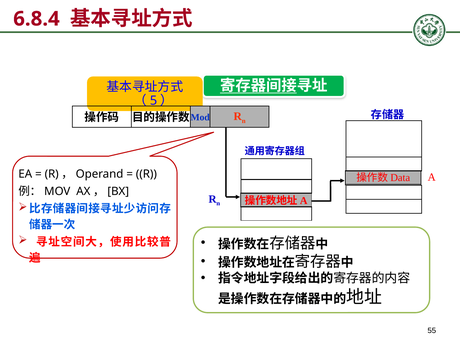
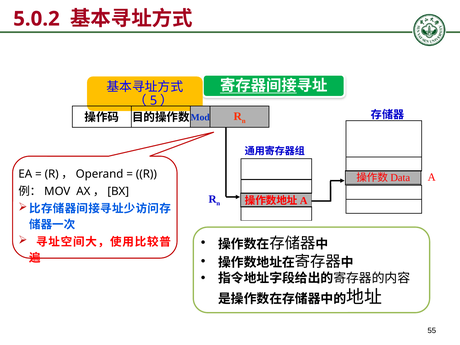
6.8.4: 6.8.4 -> 5.0.2 (36, 19)
